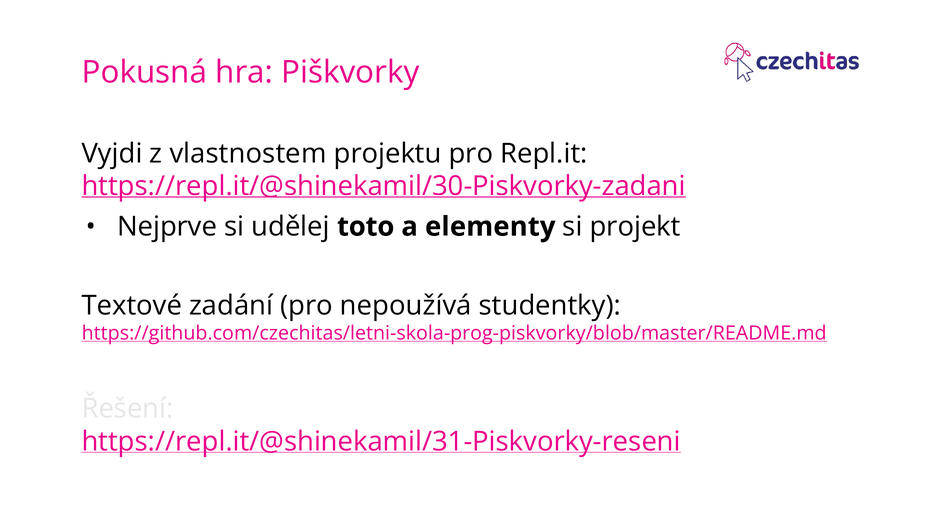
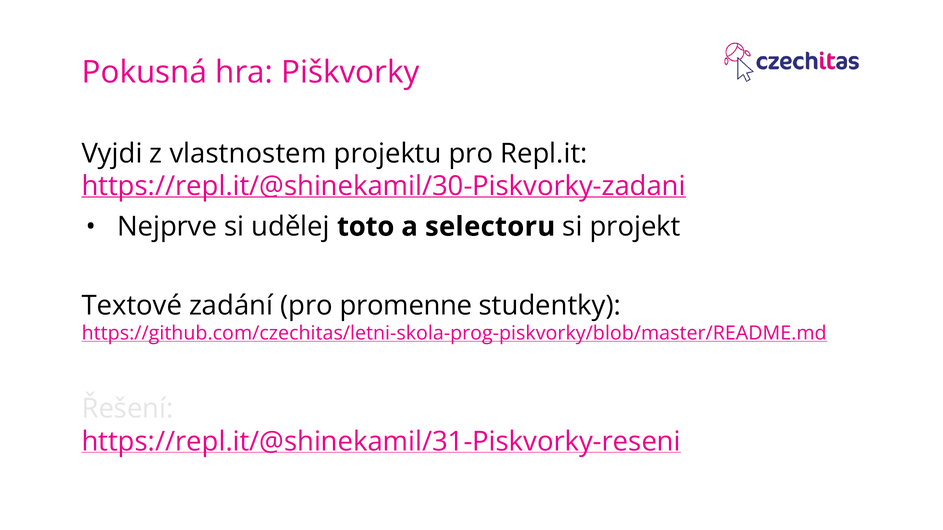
elementy: elementy -> selectoru (490, 227)
nepoužívá: nepoužívá -> promenne (406, 306)
